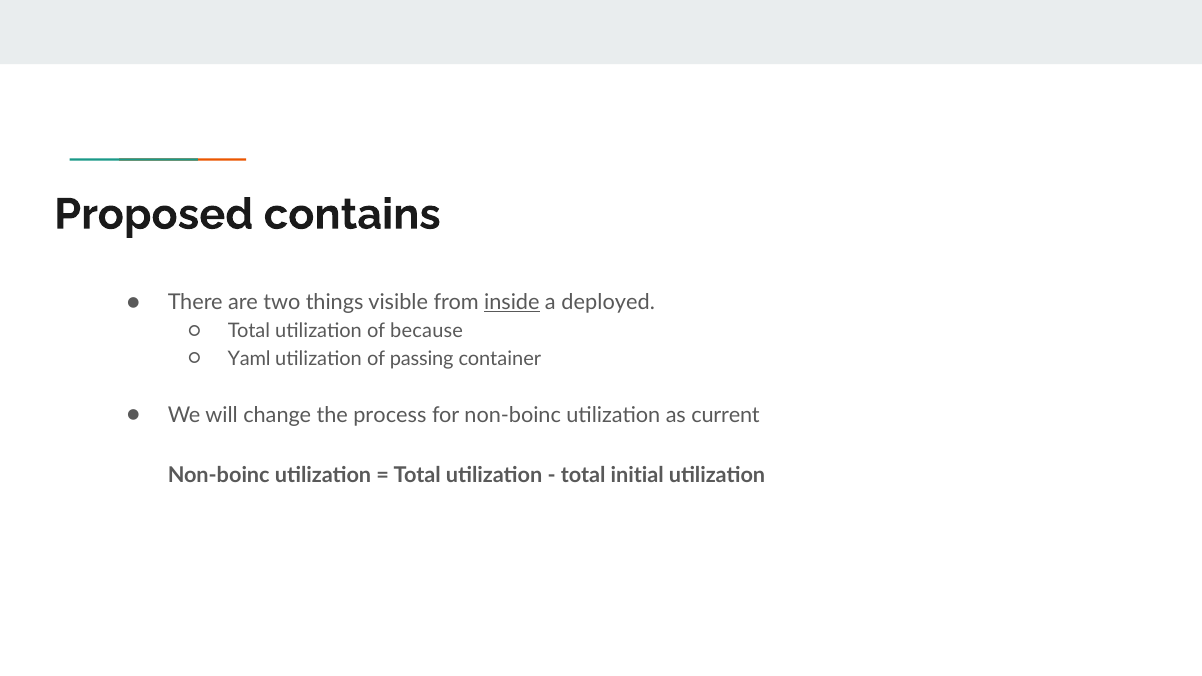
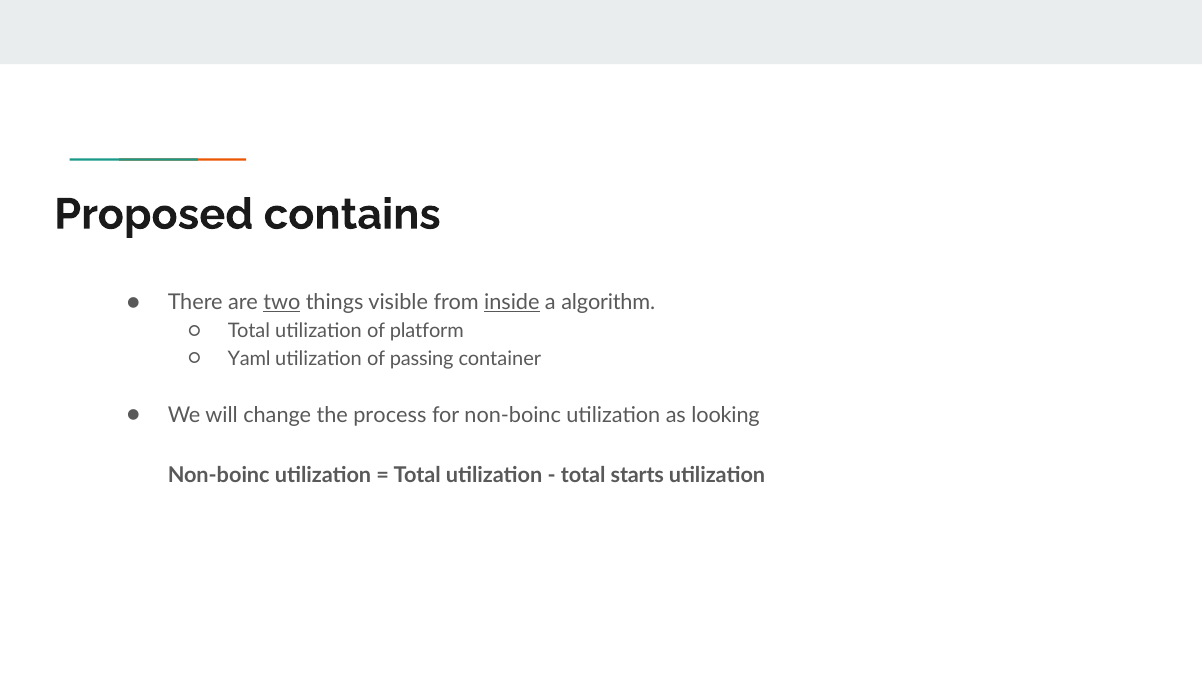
two underline: none -> present (282, 302)
deployed: deployed -> algorithm (608, 302)
because: because -> platform (427, 331)
current: current -> looking (726, 415)
initial: initial -> starts (637, 475)
